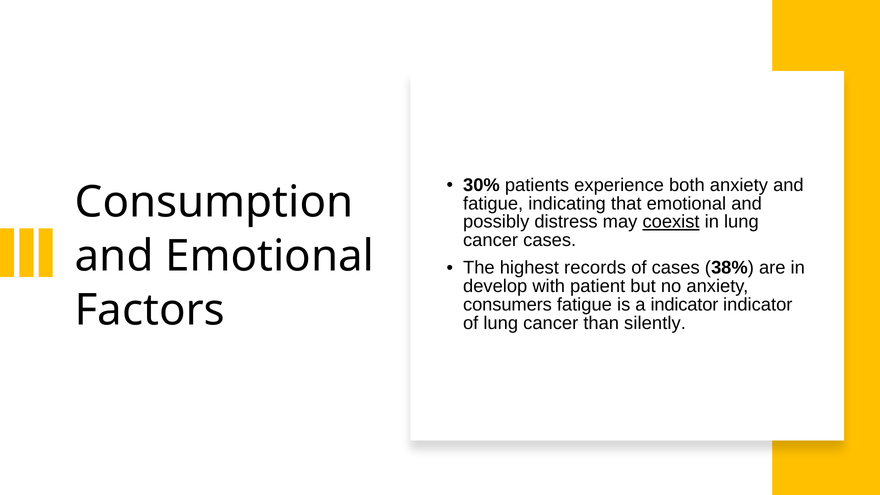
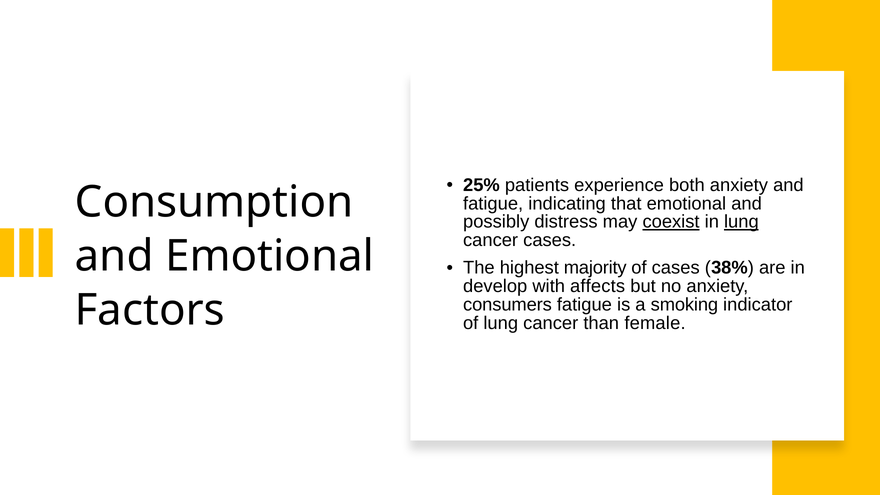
30%: 30% -> 25% (481, 185)
lung underline: none -> present (741, 222)
records: records -> majority (595, 268)
patient: patient -> affects (598, 286)
a indicator: indicator -> smoking (684, 305)
silently: silently -> female (655, 323)
